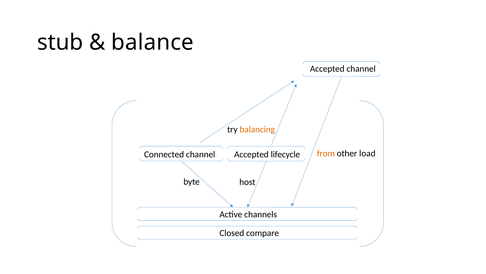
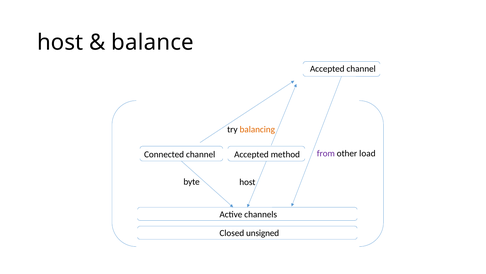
stub: stub -> host (60, 42)
from colour: orange -> purple (326, 153)
lifecycle: lifecycle -> method (285, 154)
compare: compare -> unsigned (263, 233)
